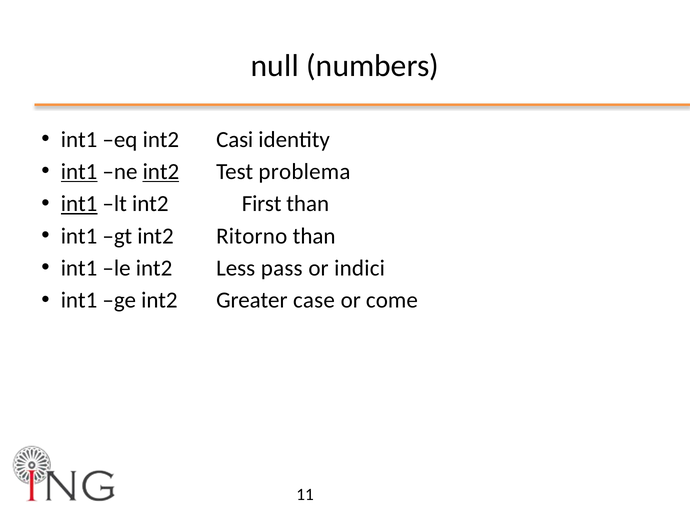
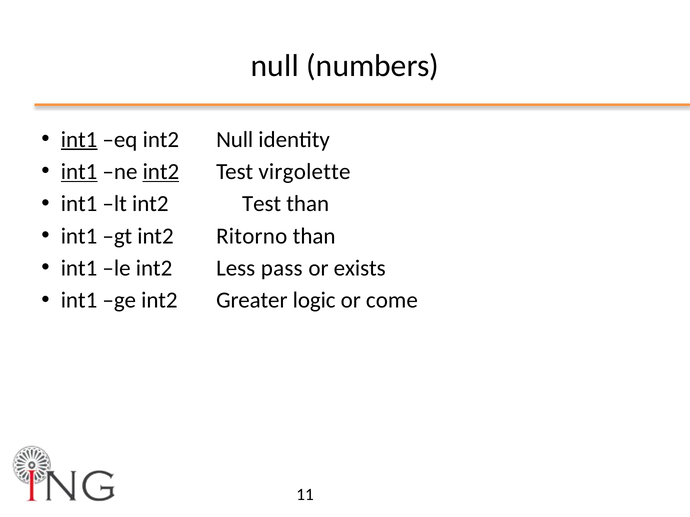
int1 underline: none -> present (79, 140)
int2 Casi: Casi -> Null (235, 140)
problema: problema -> virgolette (304, 172)
int1 underline: present -> none (79, 204)
lt int2 First: First -> Test (262, 204)
indici: indici -> exists (360, 268)
case: case -> logic (314, 301)
